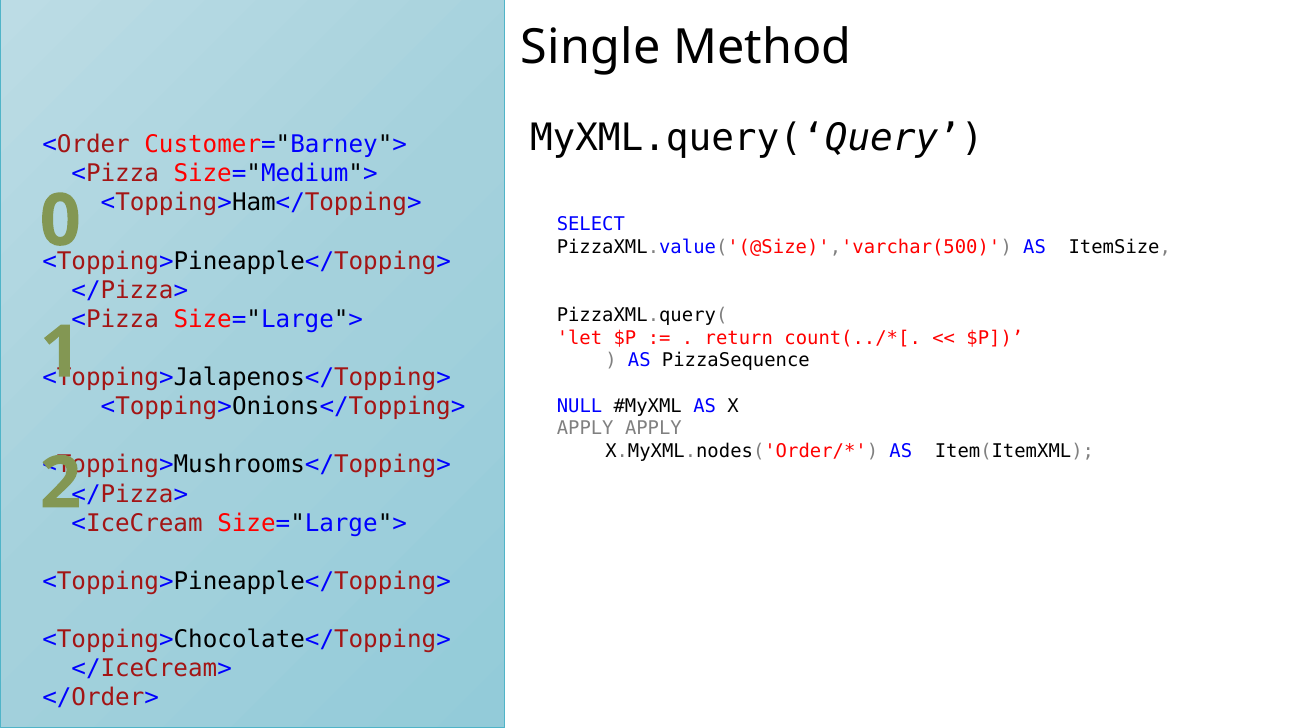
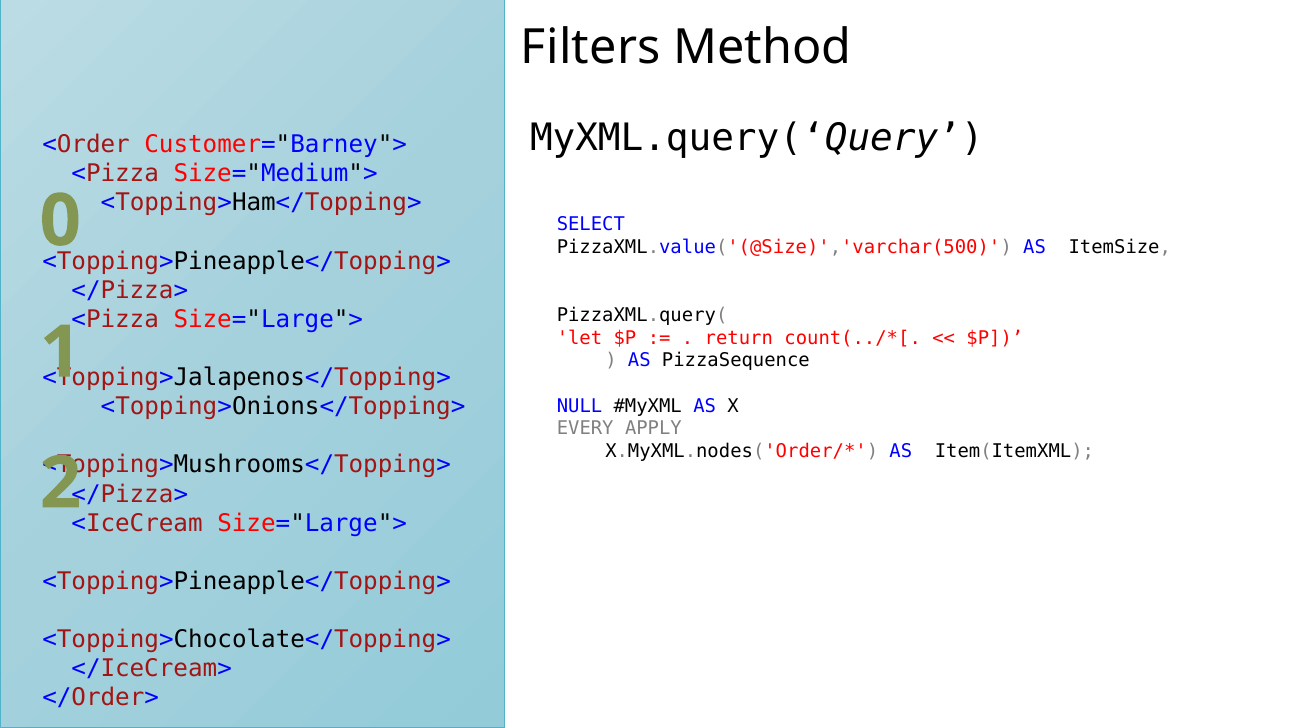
Single: Single -> Filters (591, 48)
APPLY: APPLY -> EVERY (585, 428)
